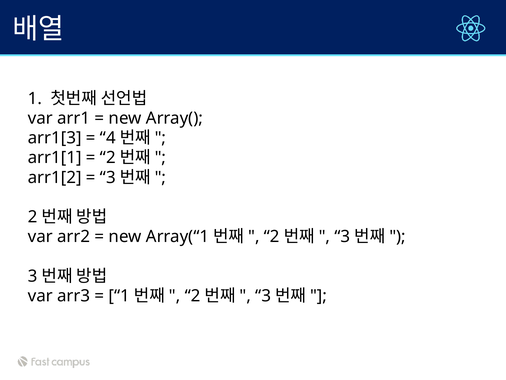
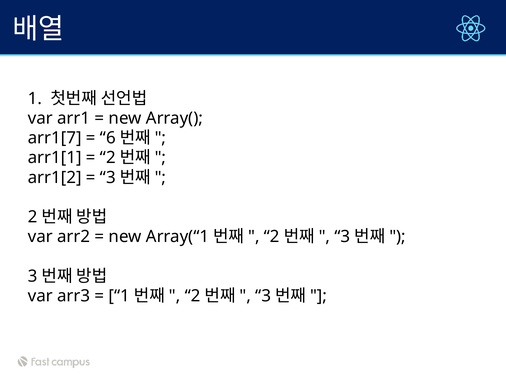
arr1[3: arr1[3 -> arr1[7 (55, 138)
4: 4 -> 6 (108, 138)
